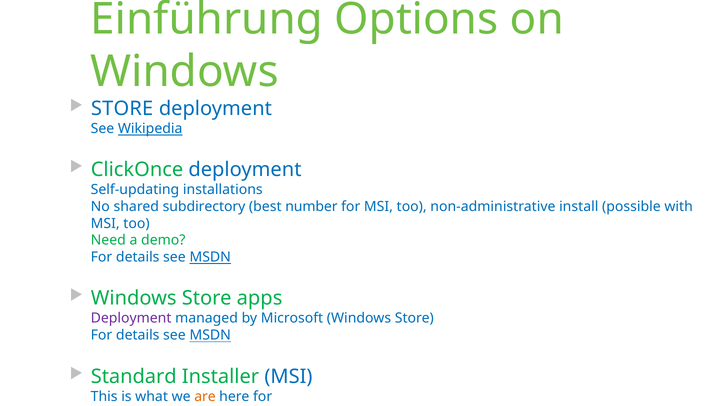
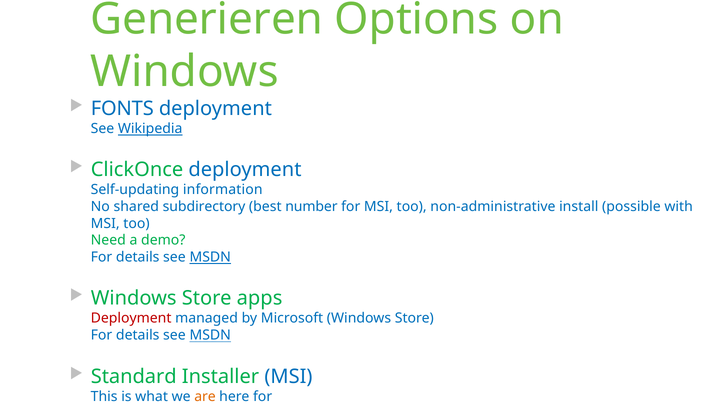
Einführung: Einführung -> Generieren (207, 19)
STORE: STORE -> FONTS (122, 108)
installations: installations -> information (223, 190)
Deployment colour: purple -> red (131, 318)
